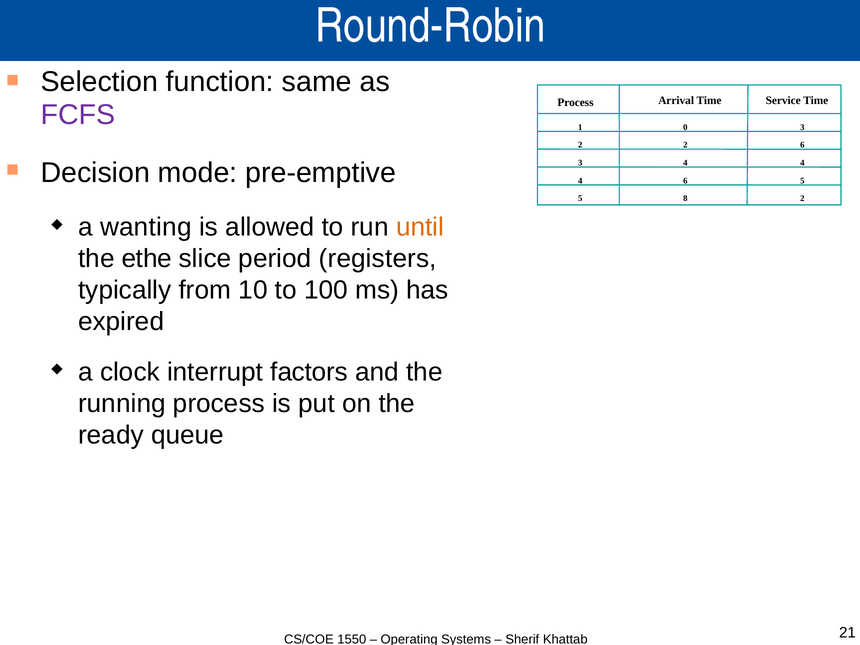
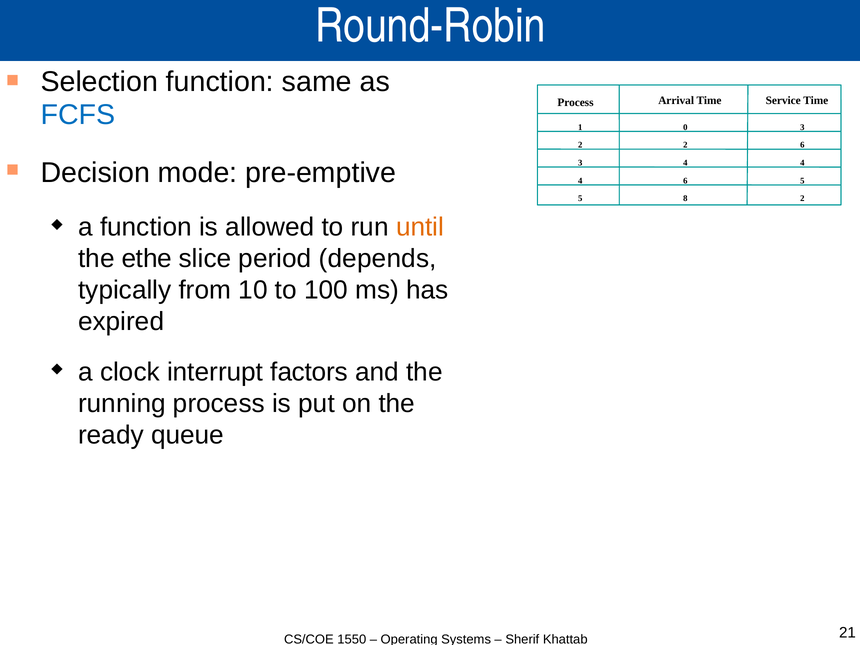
FCFS colour: purple -> blue (78, 115)
a wanting: wanting -> function (146, 227)
registers: registers -> depends (378, 259)
